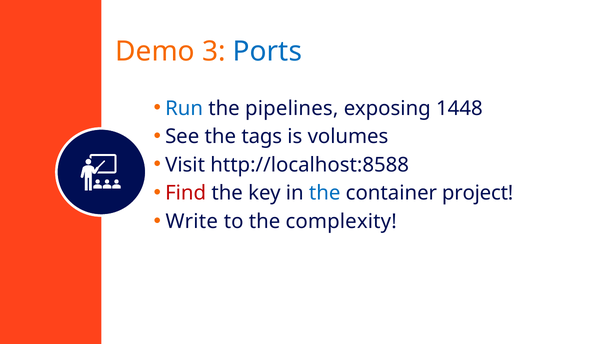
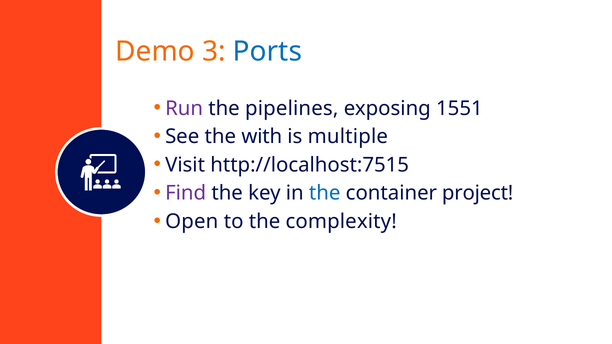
Run colour: blue -> purple (184, 108)
1448: 1448 -> 1551 (459, 108)
tags: tags -> with (262, 137)
volumes: volumes -> multiple (348, 137)
http://localhost:8588: http://localhost:8588 -> http://localhost:7515 (310, 165)
Find colour: red -> purple (186, 193)
Write: Write -> Open (192, 222)
